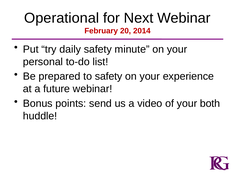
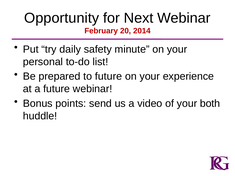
Operational: Operational -> Opportunity (62, 18)
to safety: safety -> future (109, 76)
